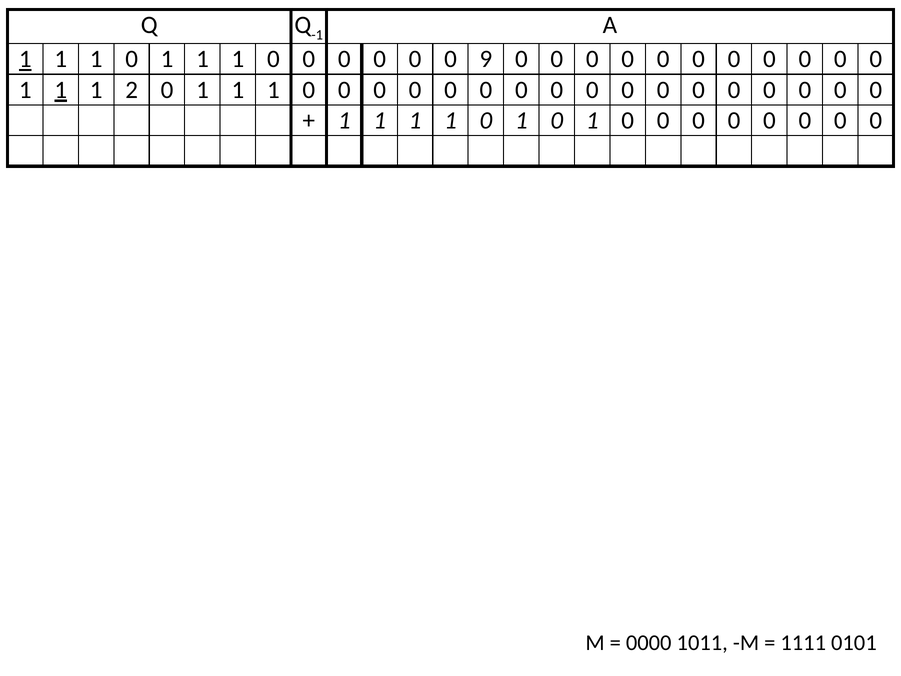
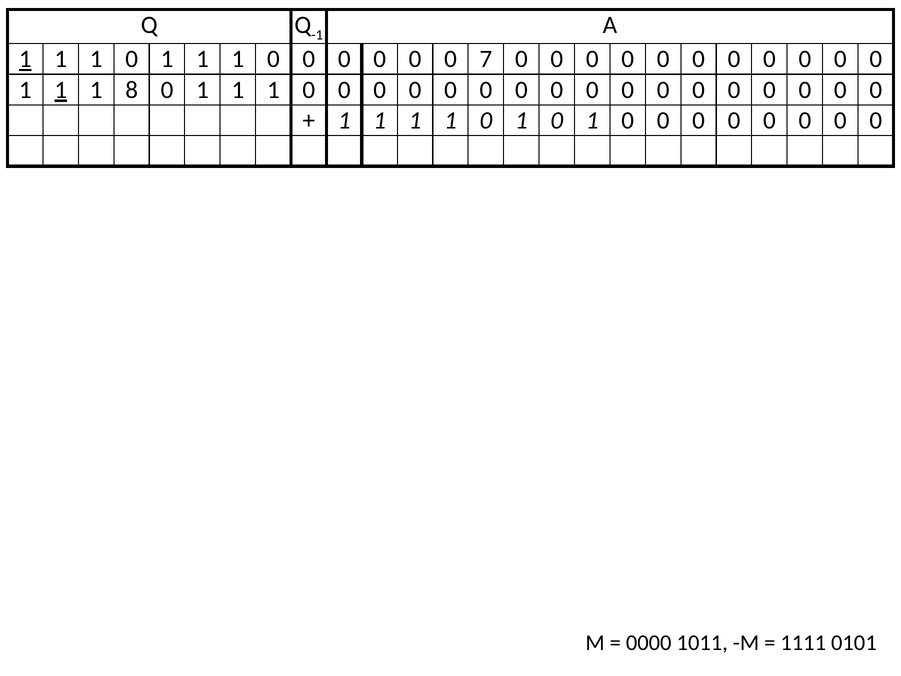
9: 9 -> 7 (486, 59)
2: 2 -> 8 (132, 90)
